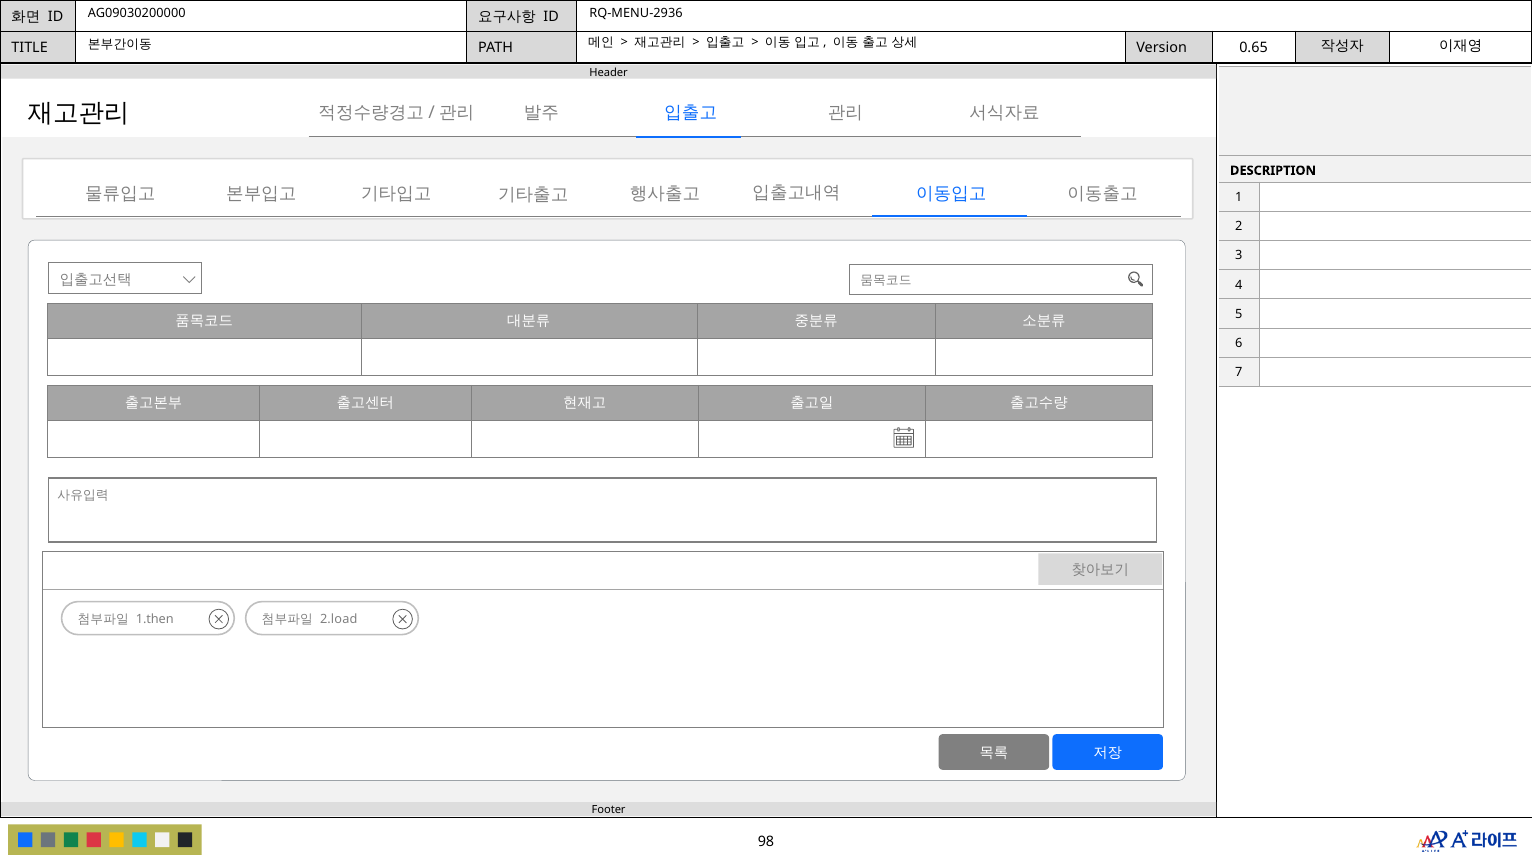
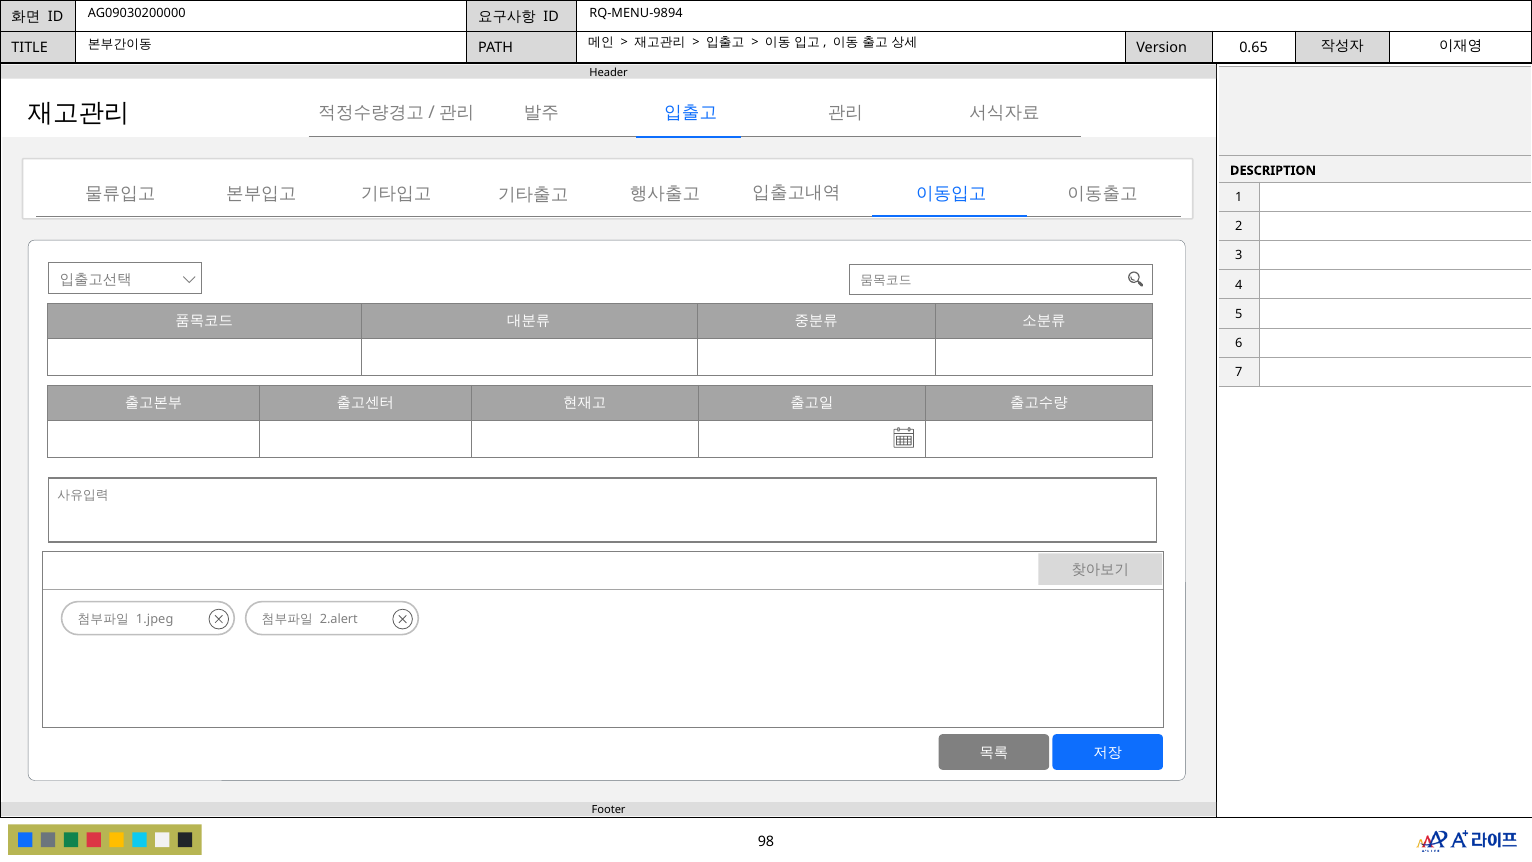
RQ-MENU-2936: RQ-MENU-2936 -> RQ-MENU-9894 (636, 14)
1.then: 1.then -> 1.jpeg (155, 619)
2.load: 2.load -> 2.alert (339, 619)
